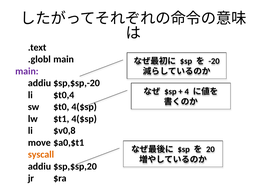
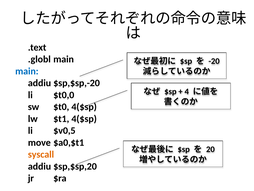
main colour: purple -> blue (27, 71)
$t0,4: $t0,4 -> $t0,0 (64, 95)
$v0,8: $v0,8 -> $v0,5 (64, 130)
